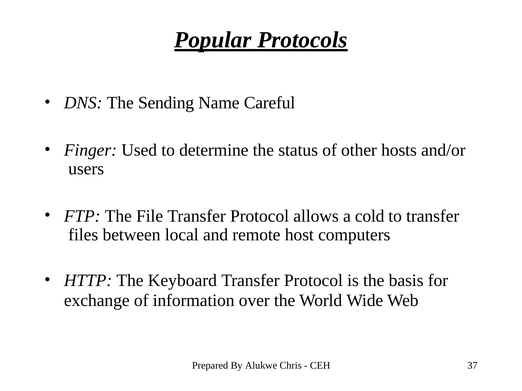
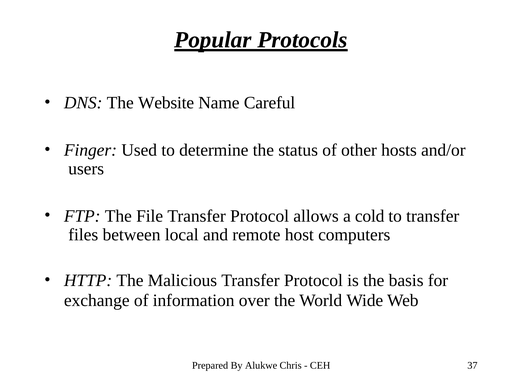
Sending: Sending -> Website (166, 103)
Keyboard: Keyboard -> Malicious (182, 281)
